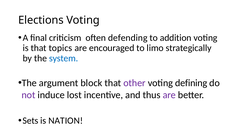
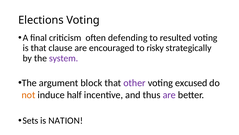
addition: addition -> resulted (176, 38)
topics: topics -> clause (61, 48)
limo: limo -> risky (155, 48)
system colour: blue -> purple (64, 58)
defining: defining -> excused (191, 83)
not colour: purple -> orange (28, 95)
lost: lost -> half (74, 95)
